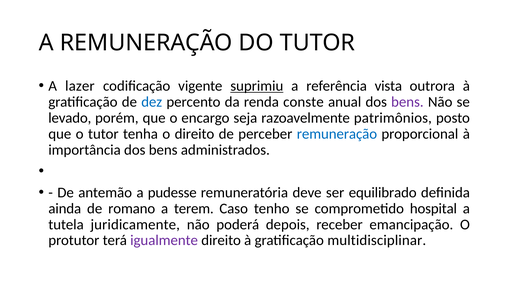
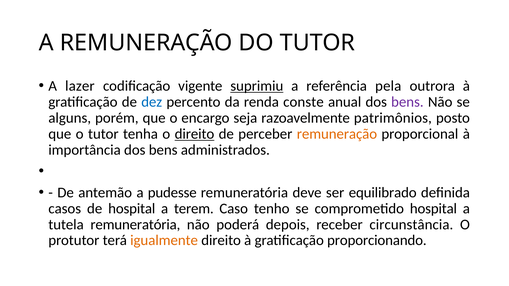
vista: vista -> pela (388, 86)
levado: levado -> alguns (70, 118)
direito underline: none -> present (195, 134)
remuneração colour: blue -> orange (337, 134)
ainda: ainda -> casos (65, 209)
de romano: romano -> hospital (132, 209)
tutela juridicamente: juridicamente -> remuneratória (135, 225)
emancipação: emancipação -> circunstância (411, 225)
igualmente colour: purple -> orange (164, 241)
multidisciplinar: multidisciplinar -> proporcionando (377, 241)
